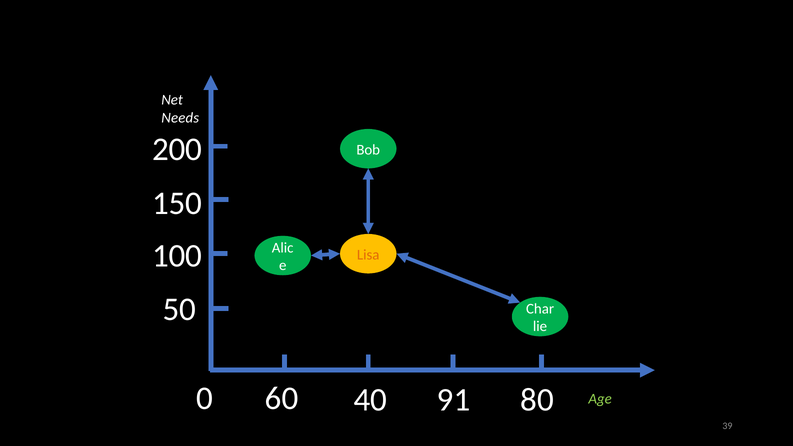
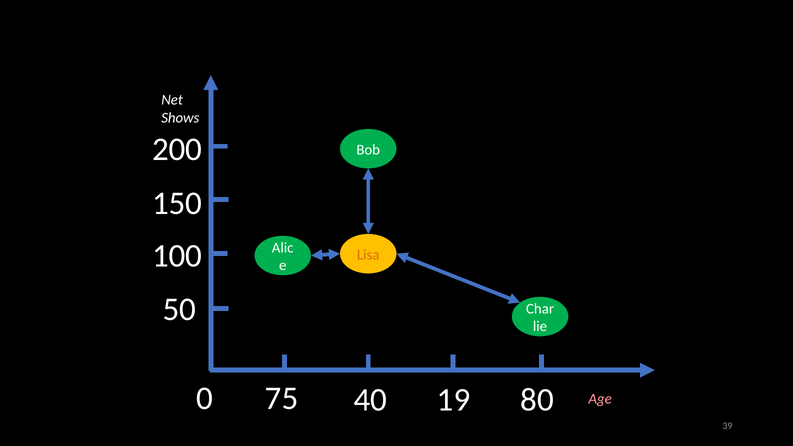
Needs: Needs -> Shows (180, 118)
60: 60 -> 75 (282, 398)
91: 91 -> 19 (454, 400)
Age colour: light green -> pink (600, 399)
